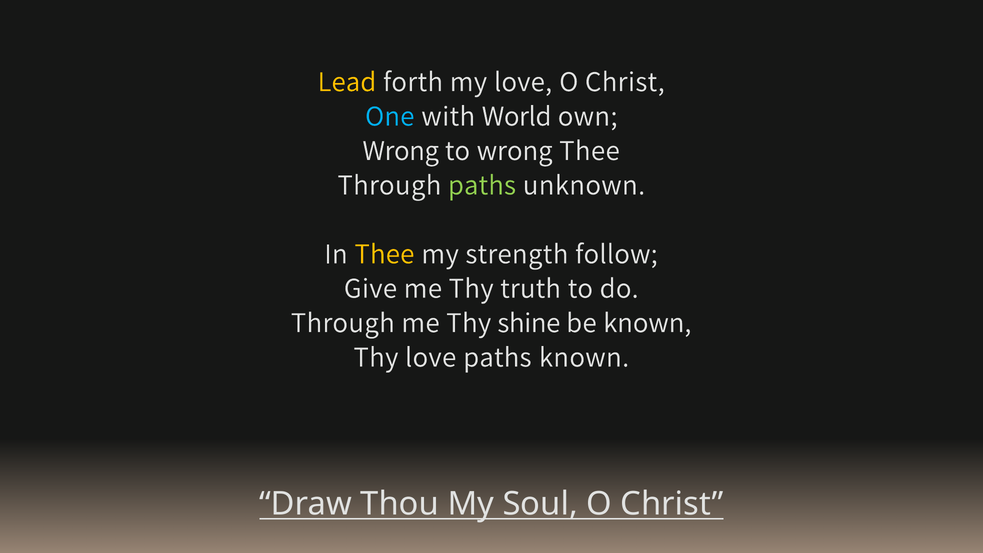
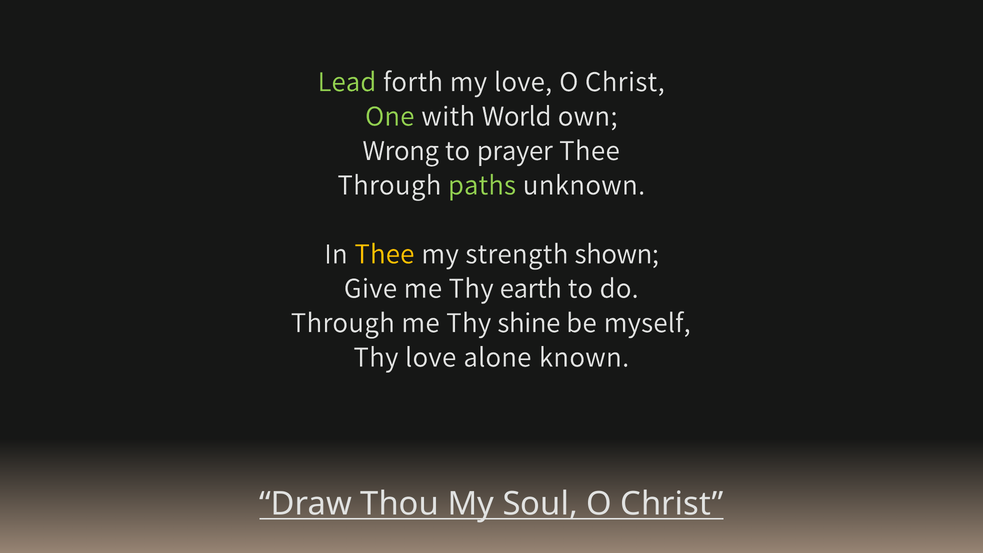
Lead colour: yellow -> light green (347, 82)
One colour: light blue -> light green (390, 116)
to wrong: wrong -> prayer (515, 150)
follow: follow -> shown (617, 254)
truth: truth -> earth (531, 288)
be known: known -> myself (647, 323)
love paths: paths -> alone (497, 357)
